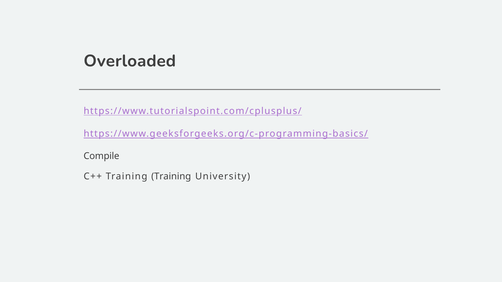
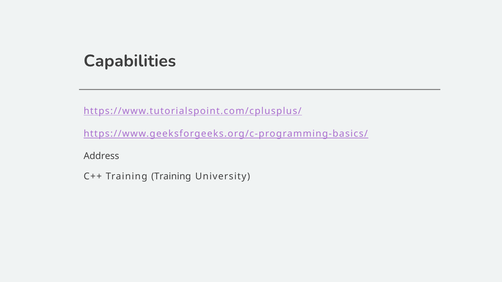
Overloaded: Overloaded -> Capabilities (130, 61)
Compile: Compile -> Address (101, 156)
